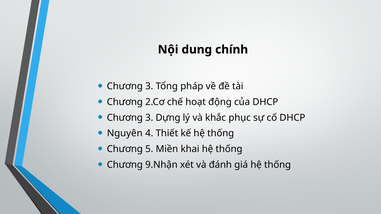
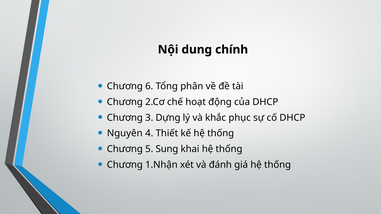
3: 3 -> 6 (149, 86)
pháp: pháp -> phân (192, 86)
Miền: Miền -> Sung (167, 149)
9.Nhận: 9.Nhận -> 1.Nhận (161, 165)
